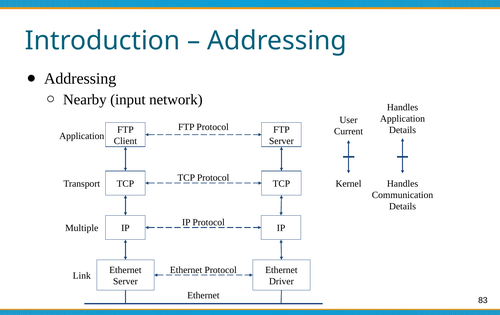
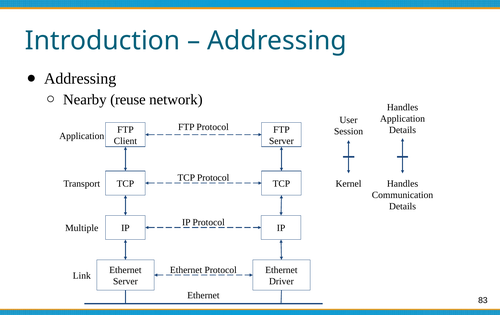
input: input -> reuse (128, 100)
Current: Current -> Session (349, 131)
